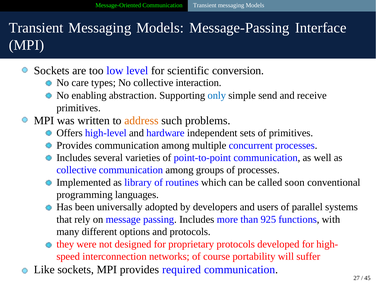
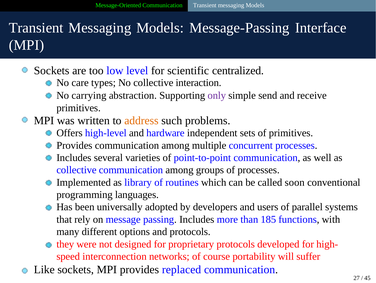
conversion: conversion -> centralized (238, 71)
enabling: enabling -> carrying (89, 95)
only colour: blue -> purple (217, 95)
925: 925 -> 185 (268, 219)
required: required -> replaced (182, 269)
